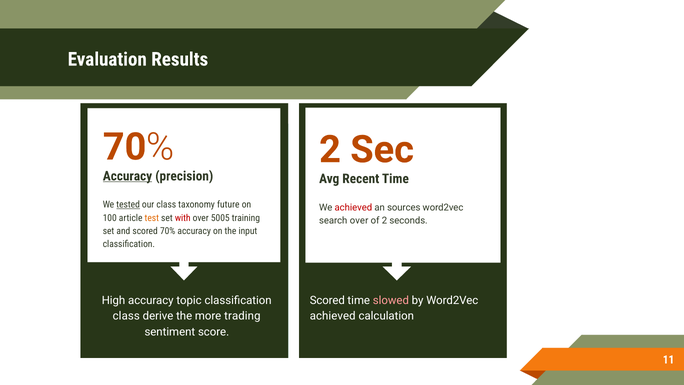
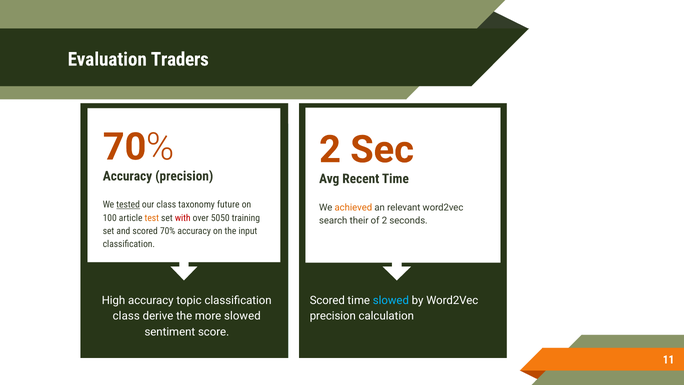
Results: Results -> Traders (180, 59)
Accuracy underline: present -> none (127, 176)
achieved colour: red -> orange (353, 207)
sources: sources -> relevant (404, 207)
5005: 5005 -> 5050 (220, 218)
search over: over -> their (359, 221)
slowed colour: pink -> light blue (391, 300)
trading: trading -> slowed (242, 316)
achieved: achieved -> precision (333, 316)
